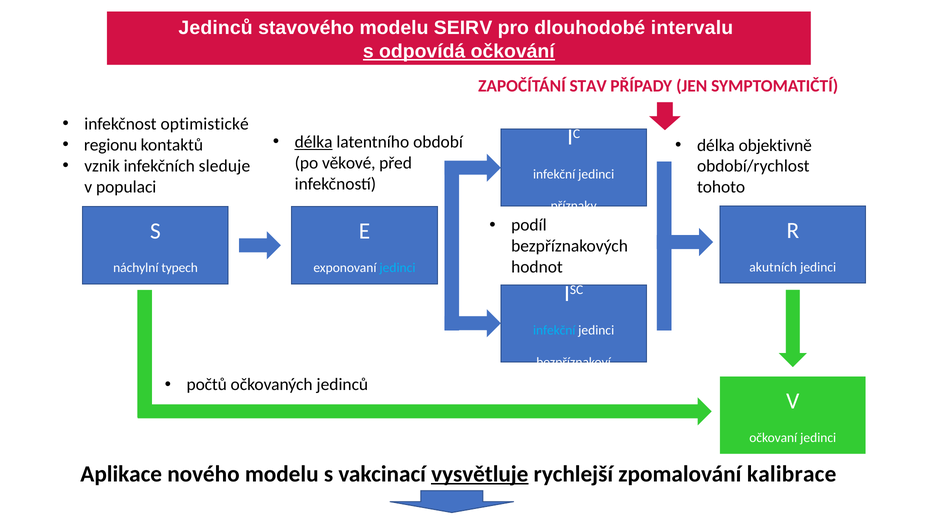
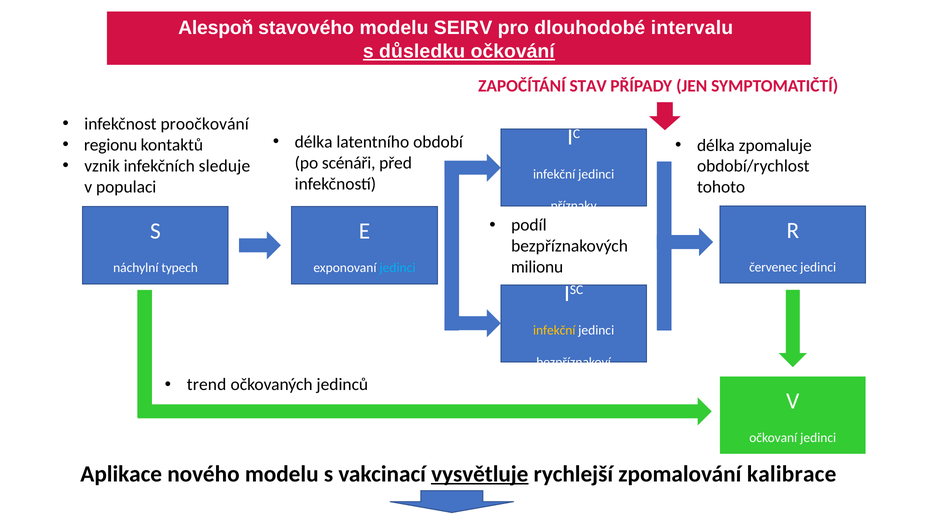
Jedinců: Jedinců -> Alespoň (216, 28)
odpovídá: odpovídá -> důsledku (422, 51)
optimistické: optimistické -> proočkování (205, 124)
délka underline: present -> none (314, 142)
objektivně: objektivně -> zpomaluje (775, 145)
věkové: věkové -> scénáři (349, 163)
hodnot: hodnot -> milionu (537, 267)
akutních: akutních -> červenec (773, 267)
infekční colour: light blue -> yellow (554, 330)
počtů: počtů -> trend (207, 385)
